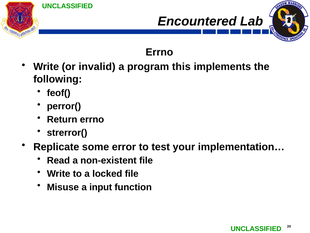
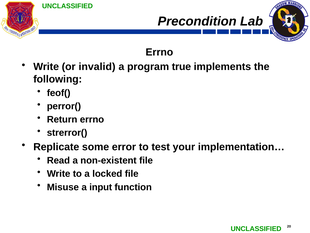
Encountered: Encountered -> Precondition (197, 21)
this: this -> true (181, 67)
